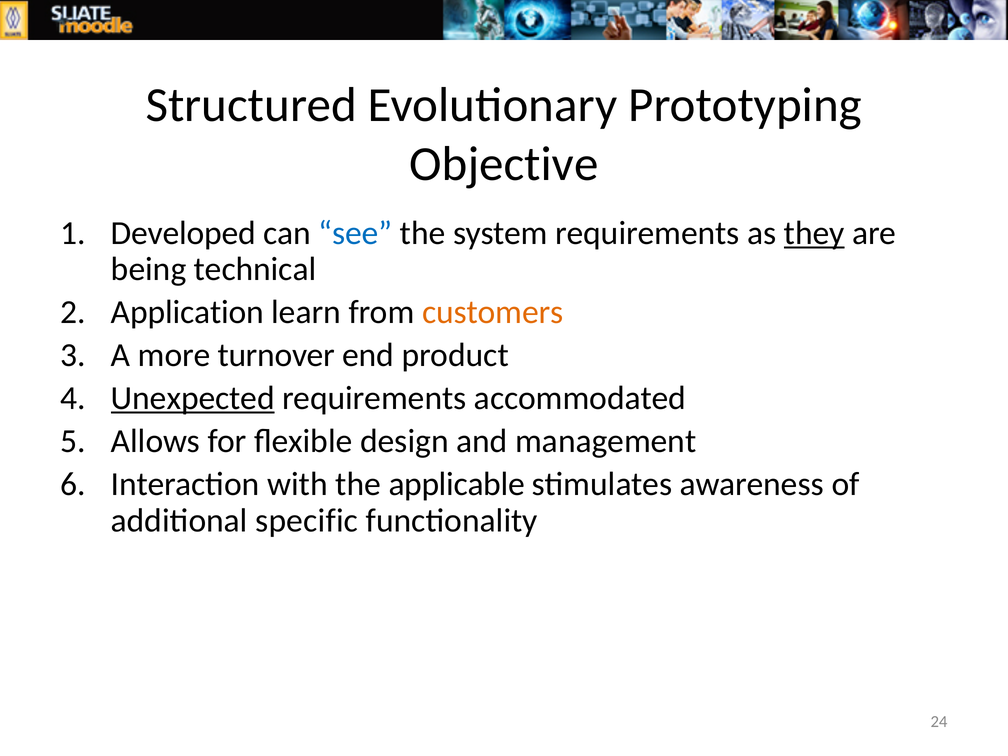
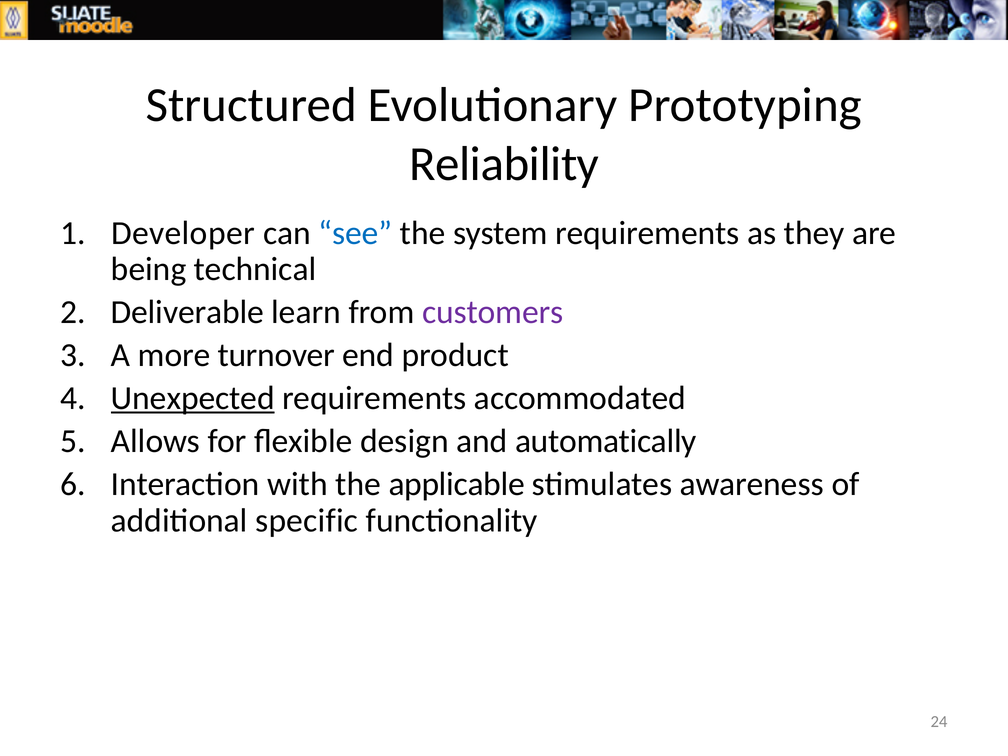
Objective: Objective -> Reliability (504, 164)
Developed: Developed -> Developer (183, 233)
they underline: present -> none (814, 233)
Application: Application -> Deliverable (187, 312)
customers colour: orange -> purple (493, 312)
management: management -> automatically (606, 441)
